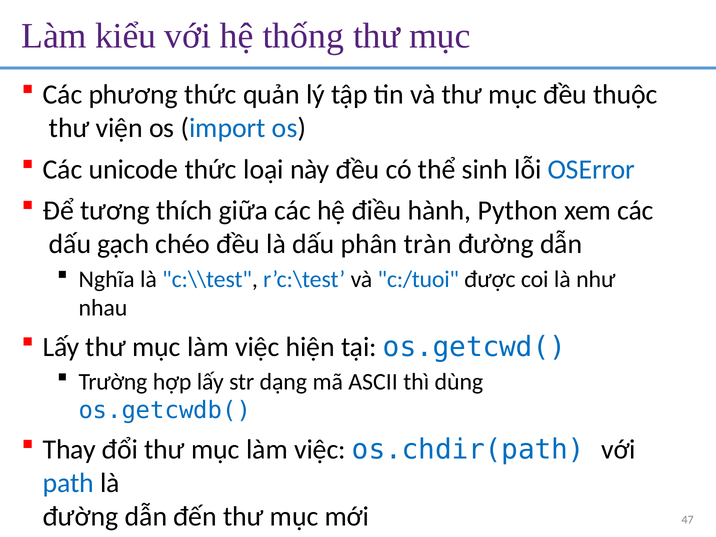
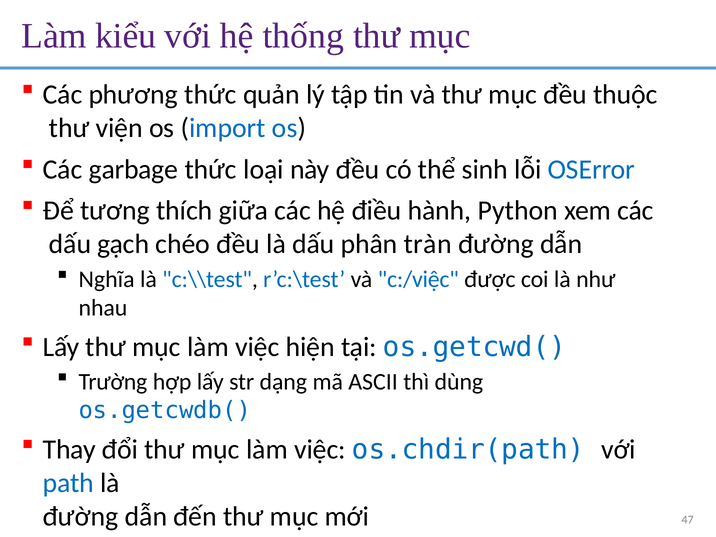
unicode: unicode -> garbage (133, 169)
c:/tuoi: c:/tuoi -> c:/việc (418, 279)
